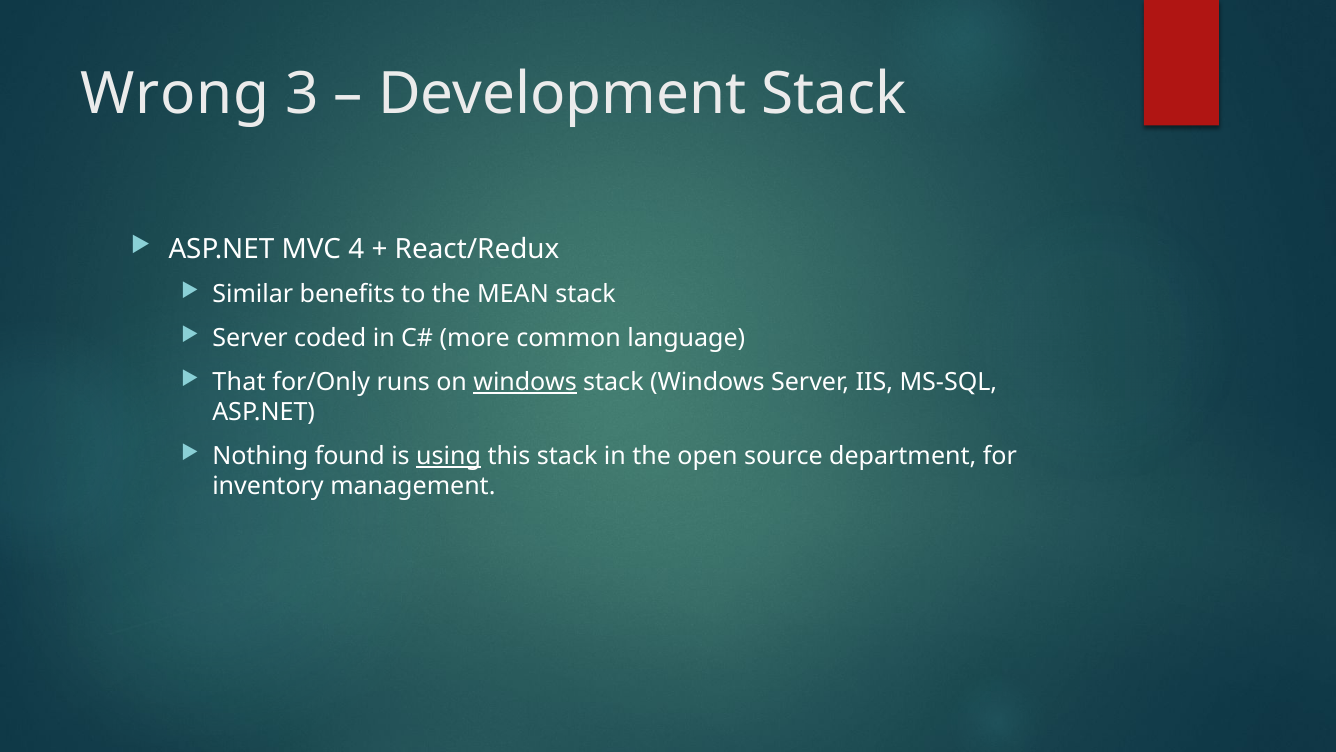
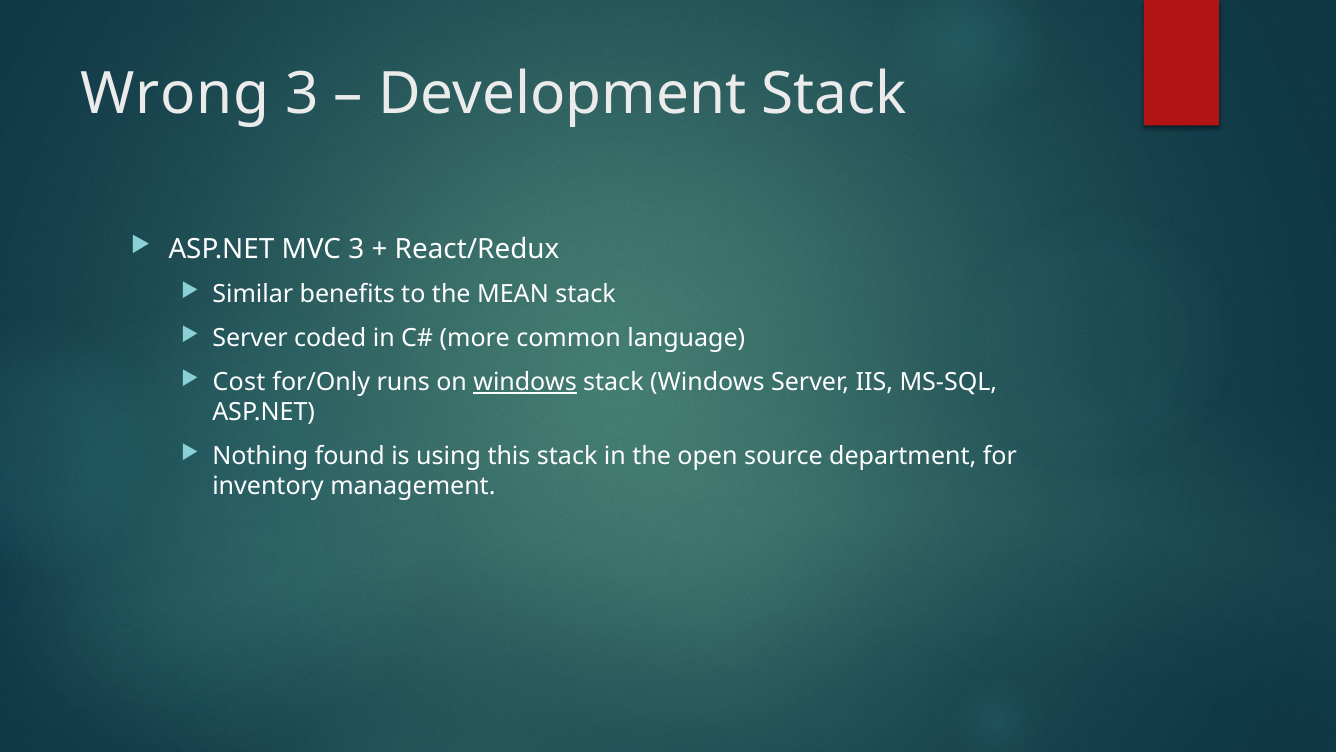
MVC 4: 4 -> 3 (356, 249)
That: That -> Cost (239, 382)
using underline: present -> none (449, 456)
